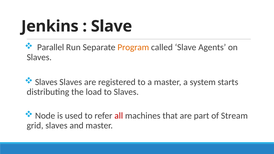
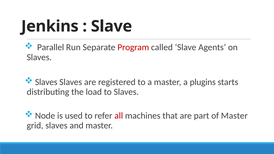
Program colour: orange -> red (133, 47)
system: system -> plugins (203, 82)
of Stream: Stream -> Master (234, 116)
